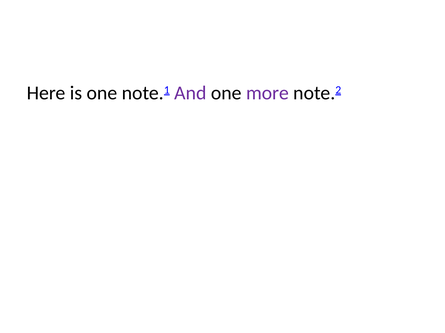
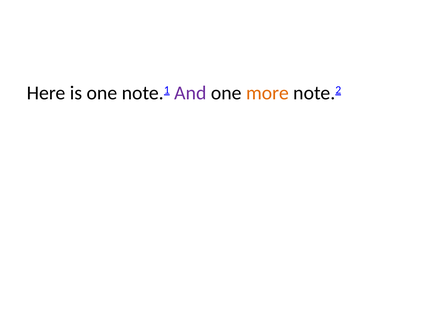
more colour: purple -> orange (267, 93)
